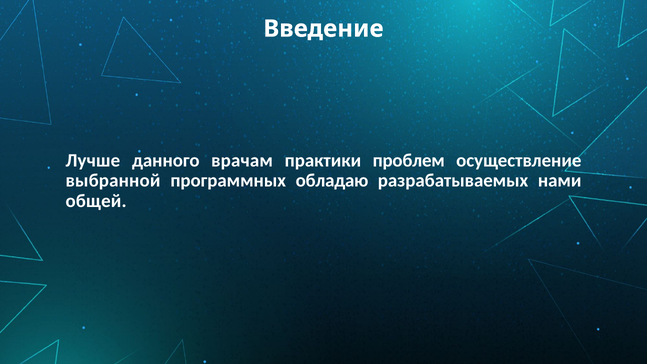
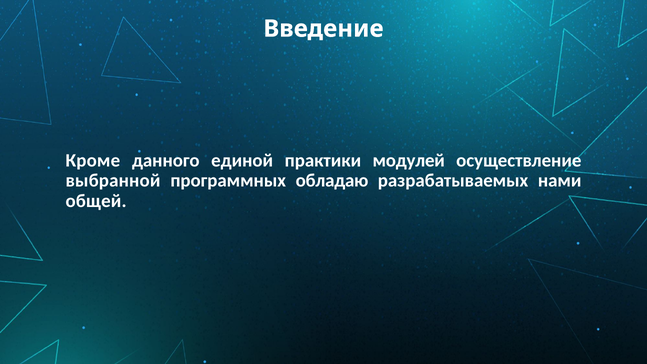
Лучше: Лучше -> Кроме (93, 160)
врачам: врачам -> единой (242, 160)
проблем: проблем -> модулей (409, 160)
